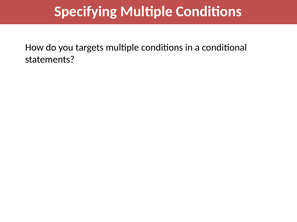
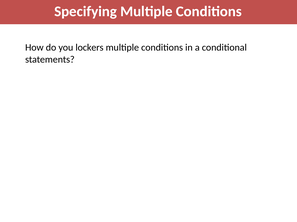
targets: targets -> lockers (89, 48)
